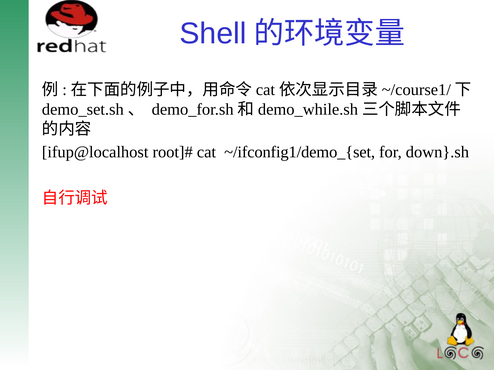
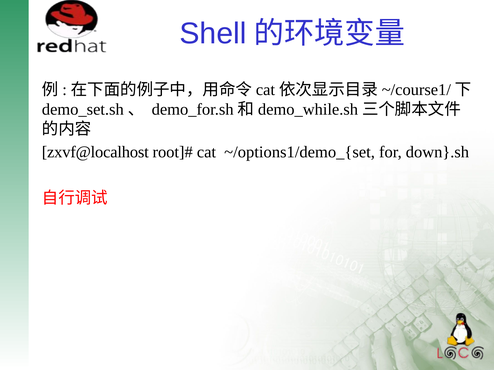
ifup@localhost: ifup@localhost -> zxvf@localhost (95, 152)
~/ifconfig1/demo_{set: ~/ifconfig1/demo_{set -> ~/options1/demo_{set (300, 152)
